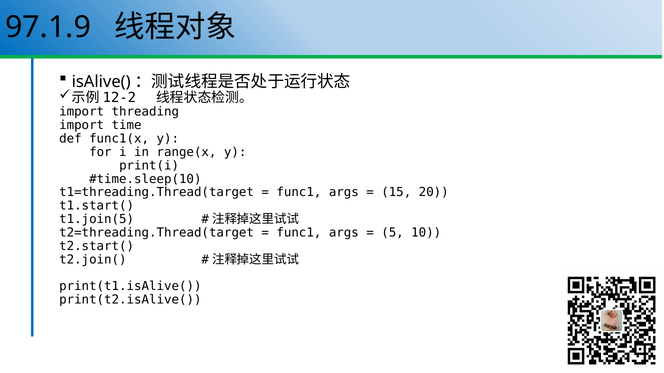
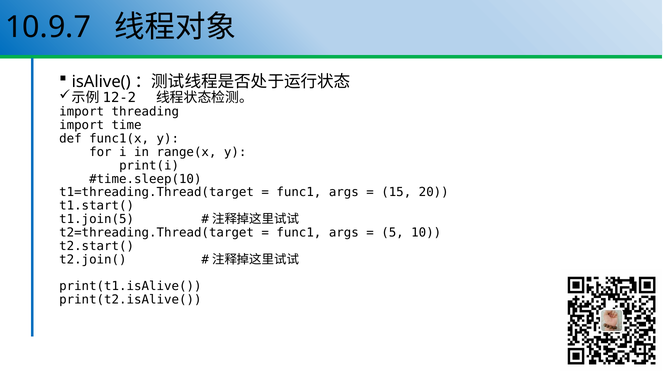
97.1.9: 97.1.9 -> 10.9.7 (48, 27)
